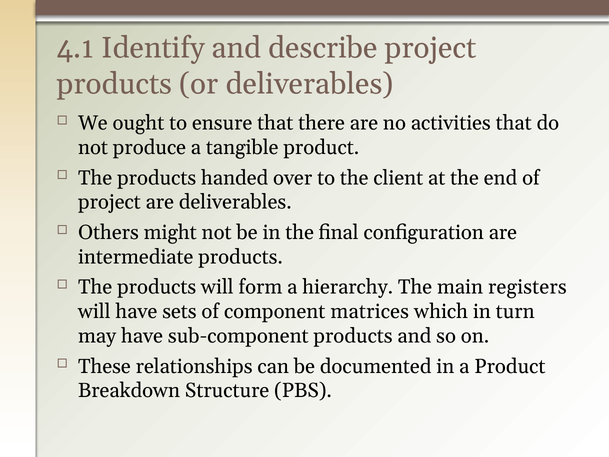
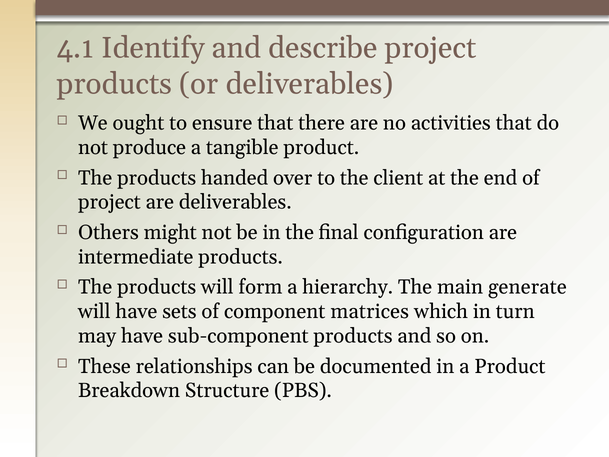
registers: registers -> generate (527, 287)
